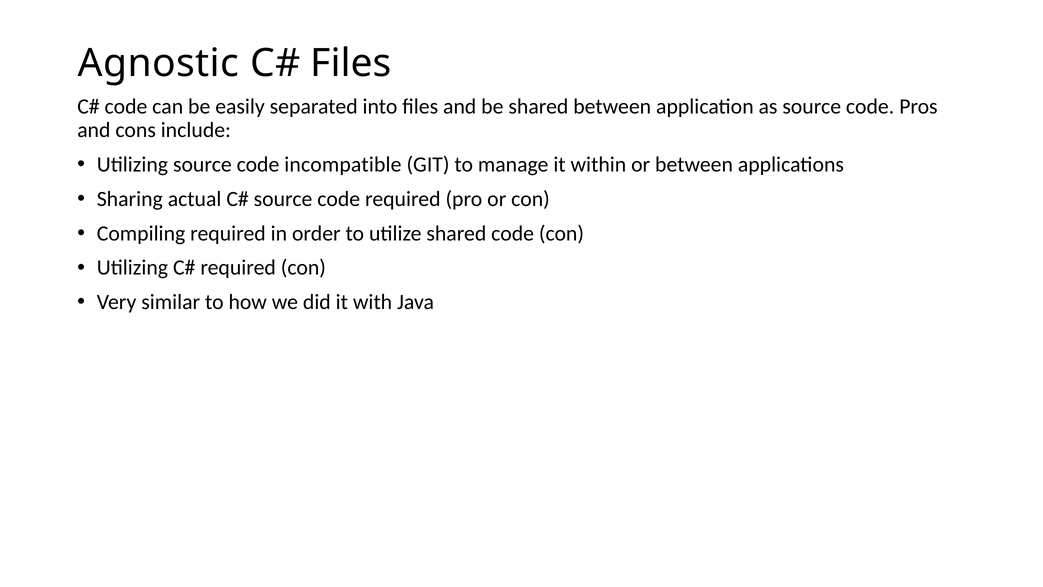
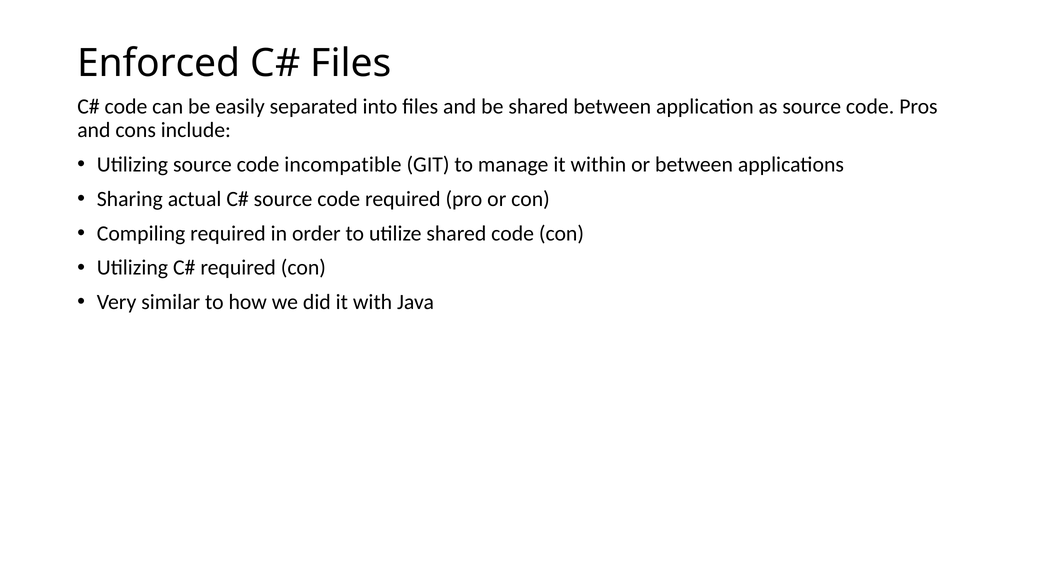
Agnostic: Agnostic -> Enforced (159, 63)
